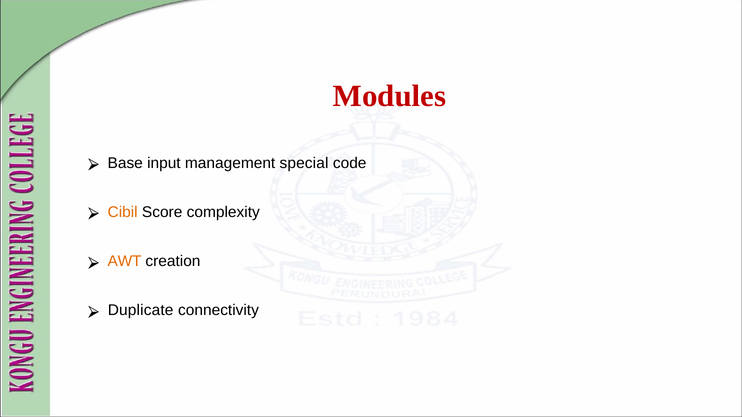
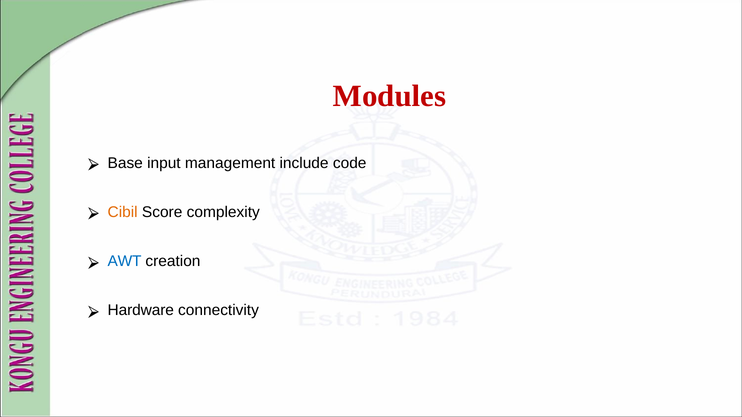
special: special -> include (304, 163)
AWT colour: orange -> blue (125, 261)
Duplicate: Duplicate -> Hardware (141, 311)
